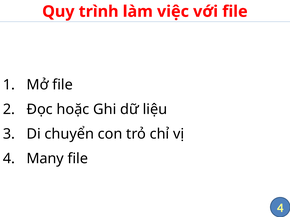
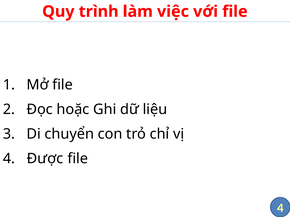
Many: Many -> Được (45, 159)
